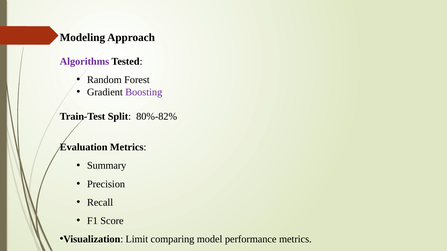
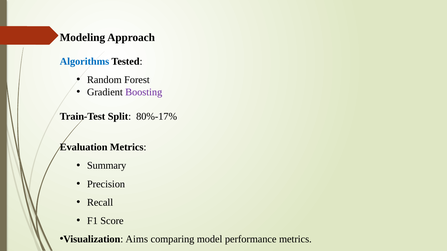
Algorithms colour: purple -> blue (84, 61)
80%-82%: 80%-82% -> 80%-17% (157, 117)
Limit: Limit -> Aims (137, 240)
